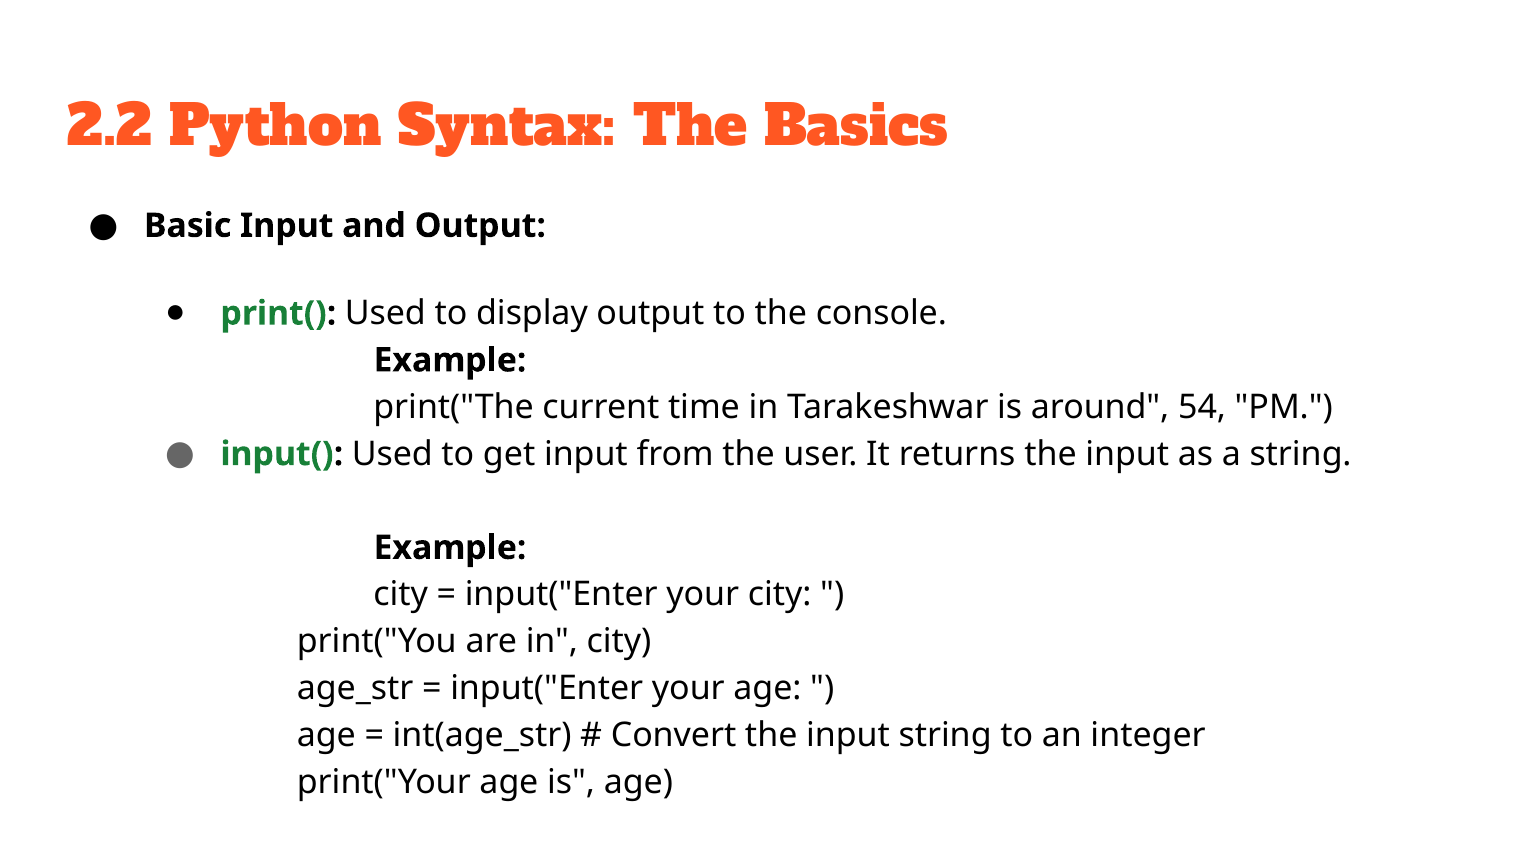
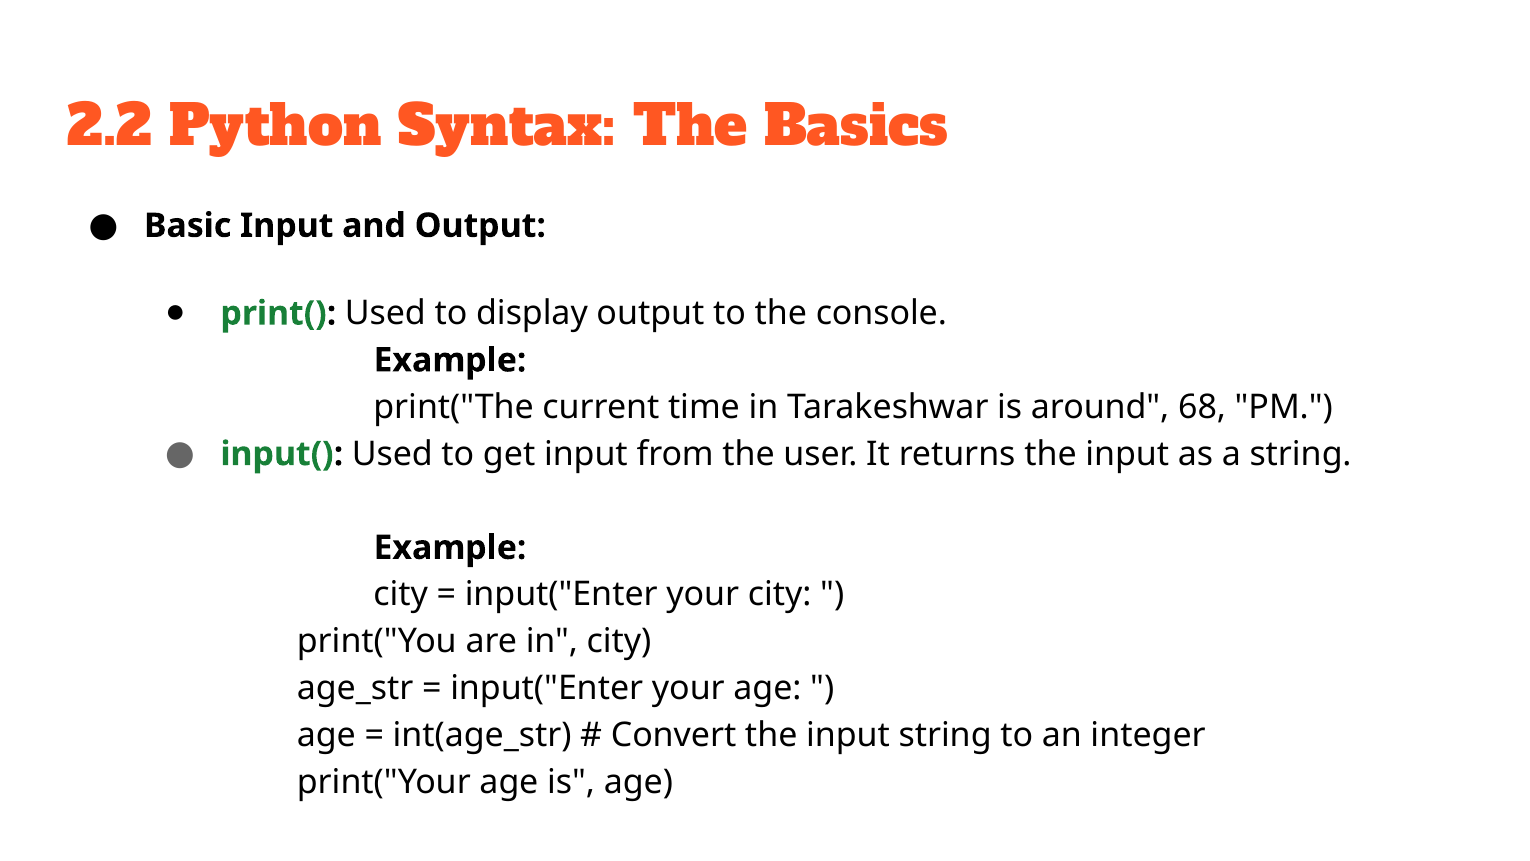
54: 54 -> 68 (1202, 407)
